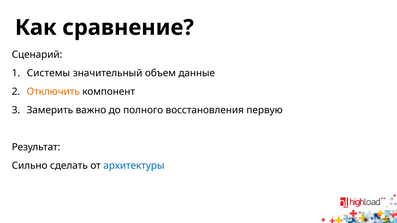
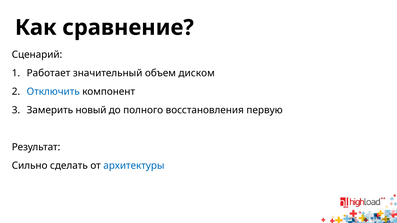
Системы: Системы -> Работает (48, 73)
данные: данные -> диском (197, 73)
Отключить colour: orange -> blue (53, 92)
важно: важно -> новый (91, 110)
